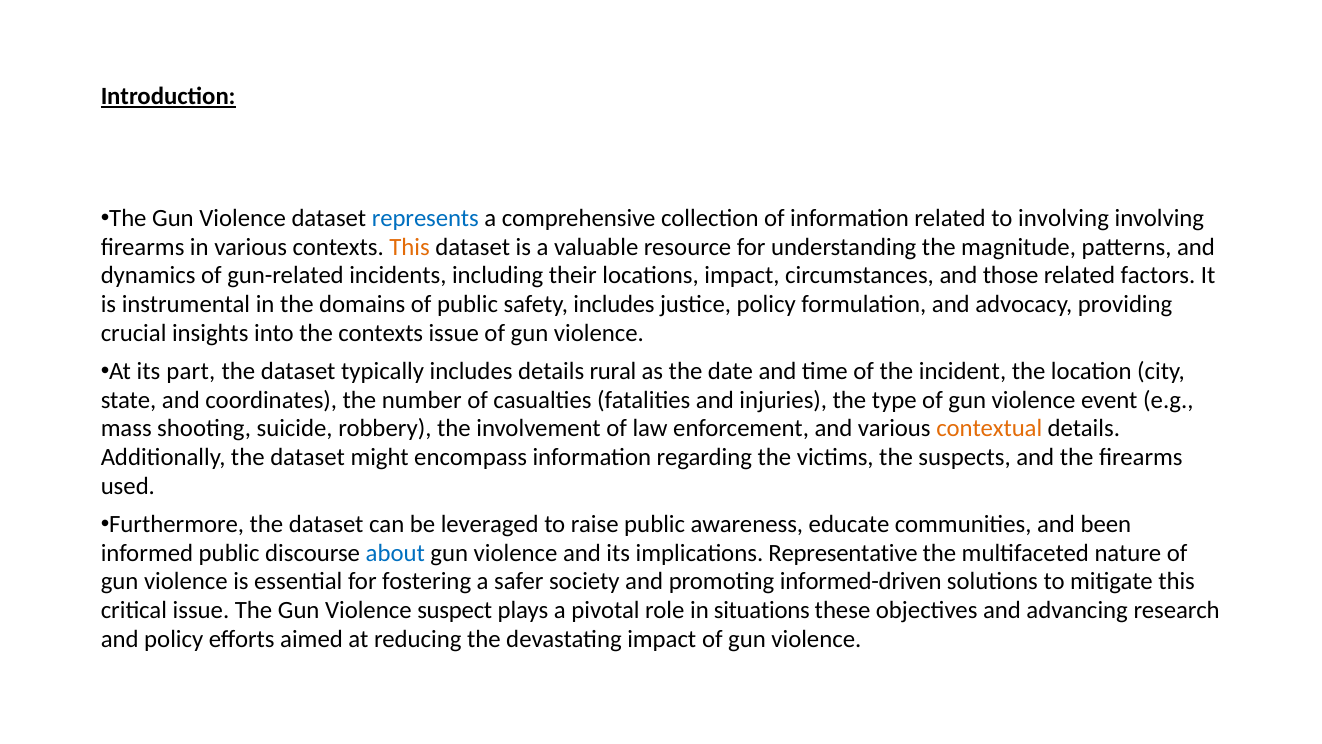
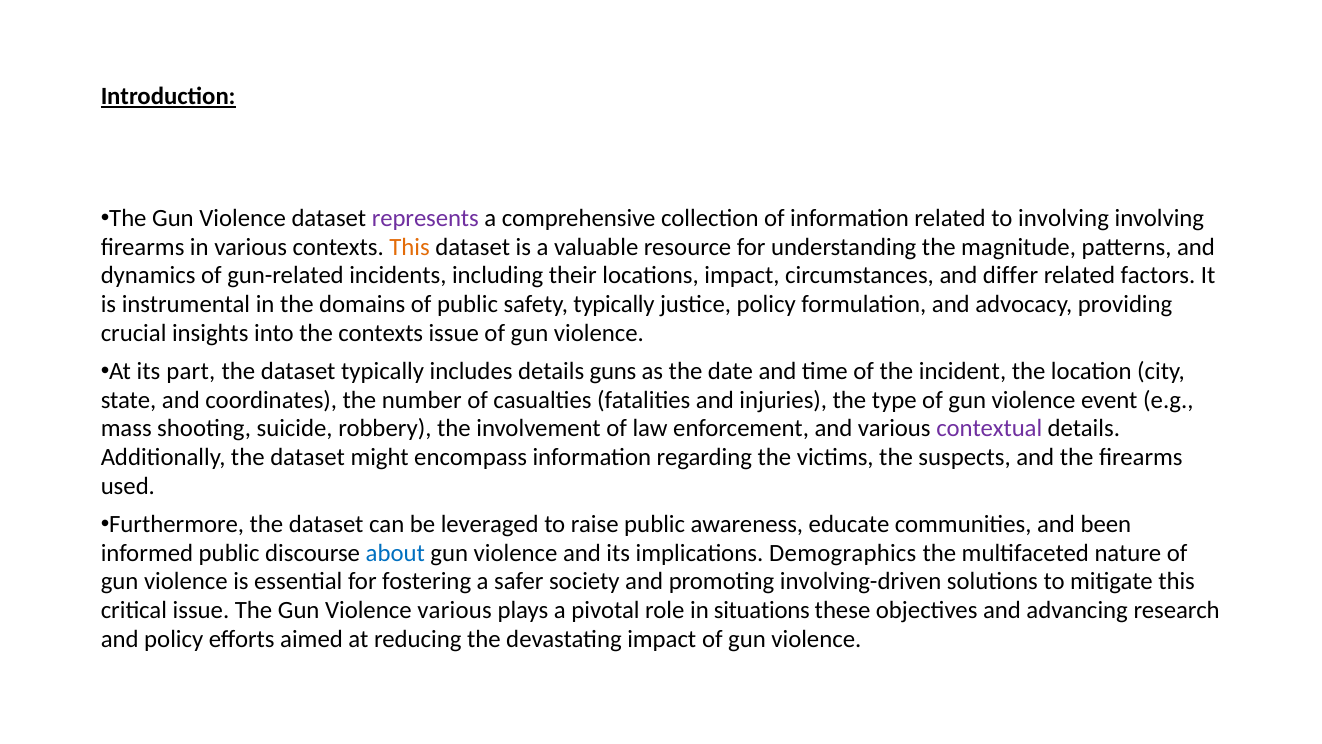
represents colour: blue -> purple (425, 218)
those: those -> differ (1011, 276)
safety includes: includes -> typically (614, 304)
rural: rural -> guns (613, 371)
contextual colour: orange -> purple (989, 429)
Representative: Representative -> Demographics (843, 553)
informed-driven: informed-driven -> involving-driven (861, 581)
Violence suspect: suspect -> various (455, 610)
